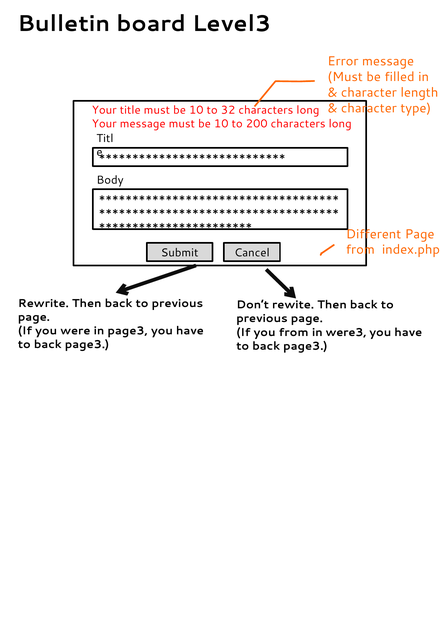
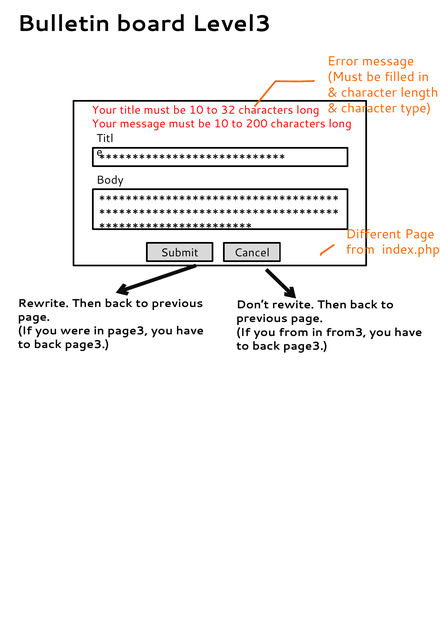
were3: were3 -> from3 (346, 332)
